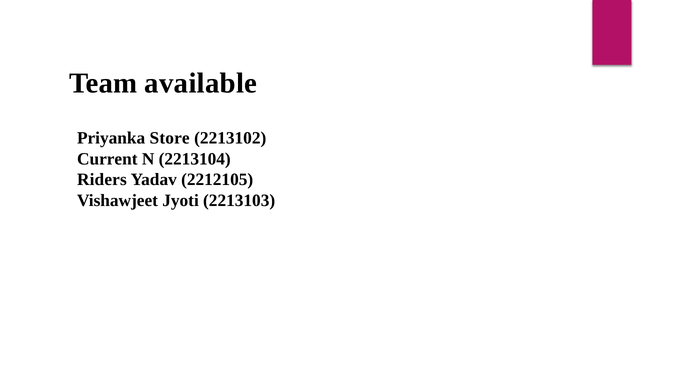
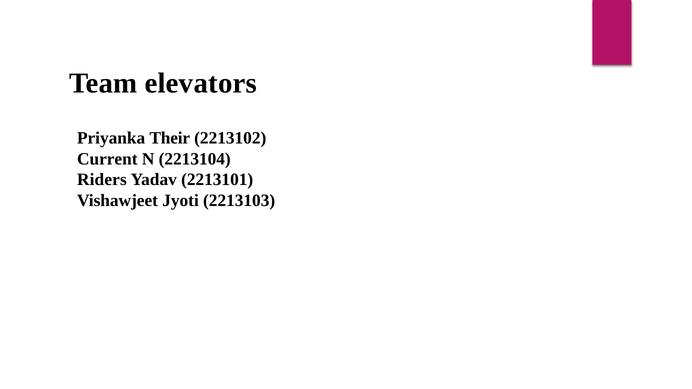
available: available -> elevators (201, 83)
Store: Store -> Their (170, 138)
2212105: 2212105 -> 2213101 (217, 180)
